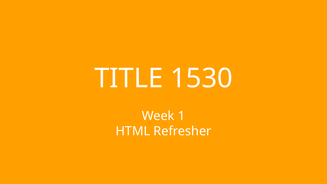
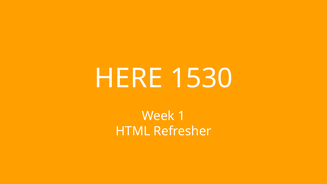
TITLE: TITLE -> HERE (129, 78)
